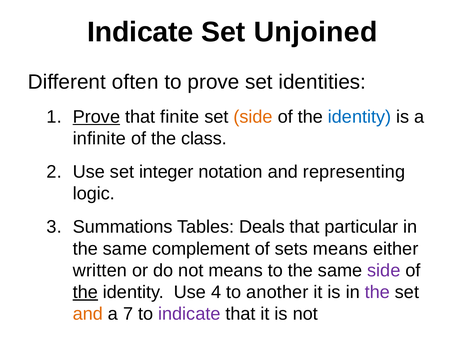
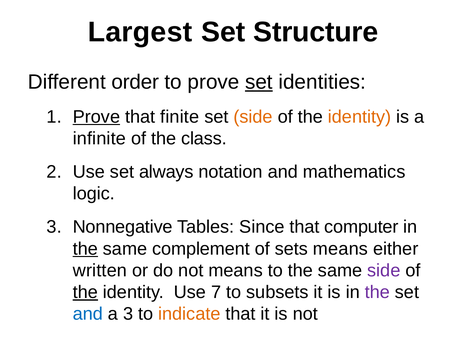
Indicate: Indicate -> Largest (140, 32)
Unjoined: Unjoined -> Structure (316, 32)
often: often -> order (135, 82)
set underline: none -> present (259, 82)
identity colour: blue -> orange (360, 117)
integer: integer -> always (166, 172)
representing: representing -> mathematics (354, 172)
Summations: Summations -> Nonnegative (123, 227)
Deals: Deals -> Since (262, 227)
particular: particular -> computer (361, 227)
the underline: none -> present (85, 249)
4: 4 -> 7 (216, 293)
another: another -> subsets (277, 293)
and colour: orange -> blue (88, 314)
a 7: 7 -> 3 (128, 314)
indicate colour: purple -> orange (189, 314)
